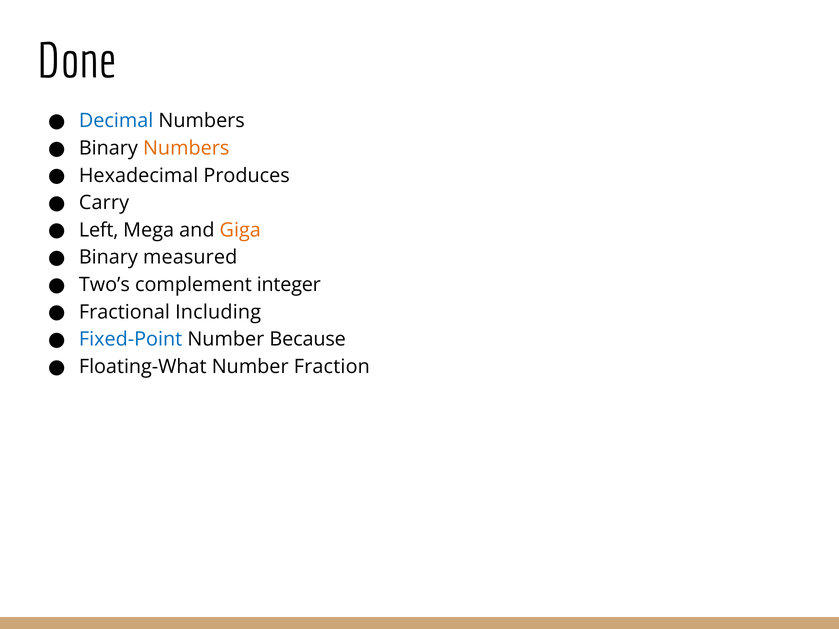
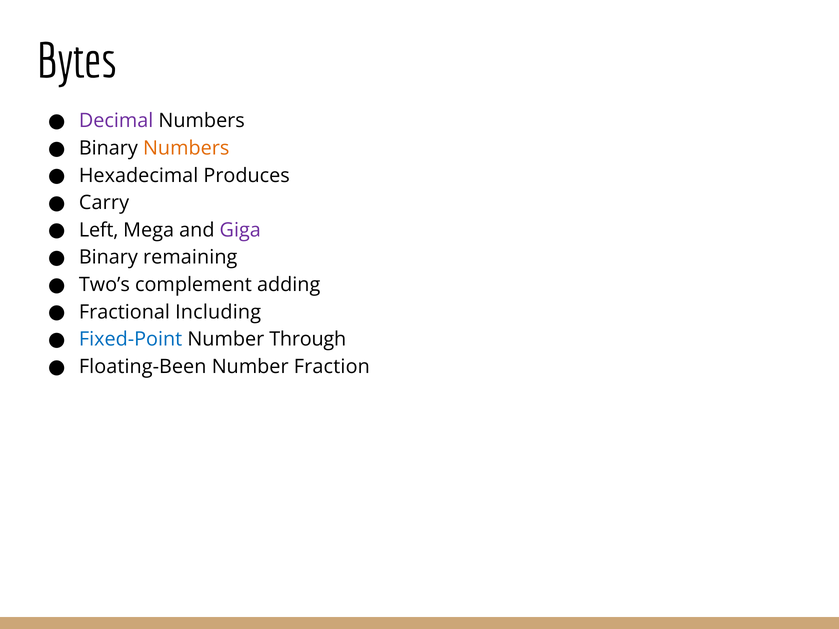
Done: Done -> Bytes (77, 61)
Decimal colour: blue -> purple (116, 121)
Giga colour: orange -> purple (240, 230)
measured: measured -> remaining (190, 258)
integer: integer -> adding (289, 285)
Because: Because -> Through (308, 339)
Floating-What: Floating-What -> Floating-Been (143, 367)
